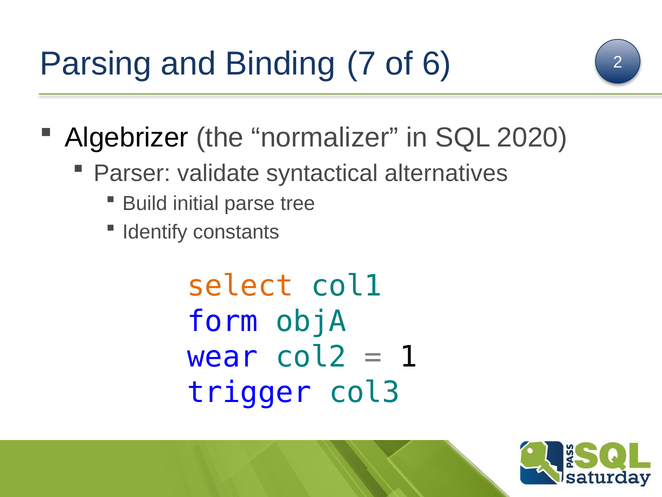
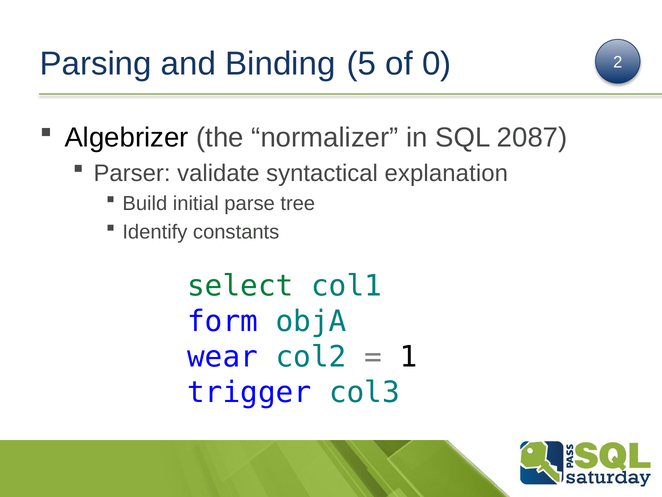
7: 7 -> 5 (361, 64)
6: 6 -> 0 (437, 64)
2020: 2020 -> 2087 (532, 138)
alternatives: alternatives -> explanation (446, 173)
select colour: orange -> green (240, 286)
